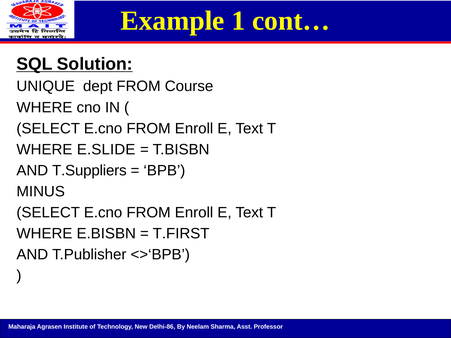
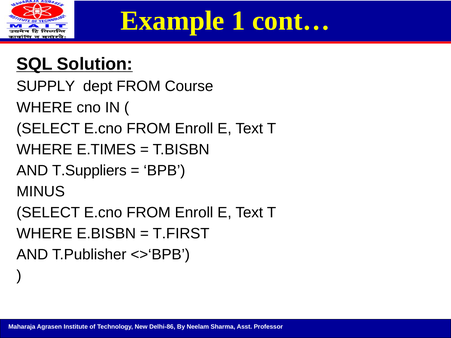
UNIQUE: UNIQUE -> SUPPLY (46, 86)
E.SLIDE: E.SLIDE -> E.TIMES (106, 150)
